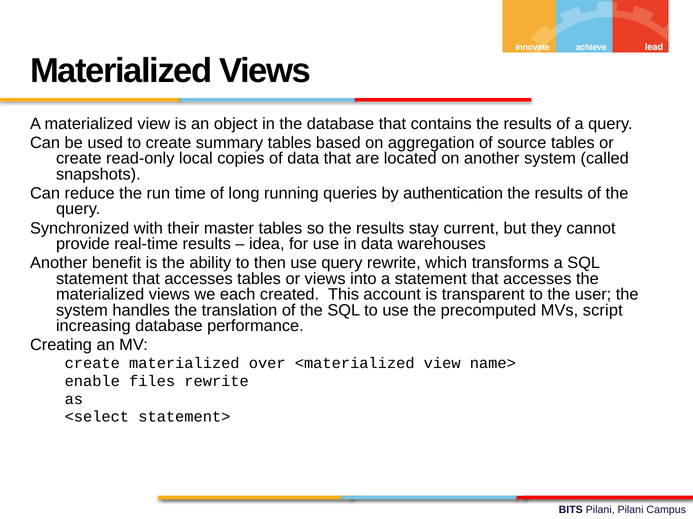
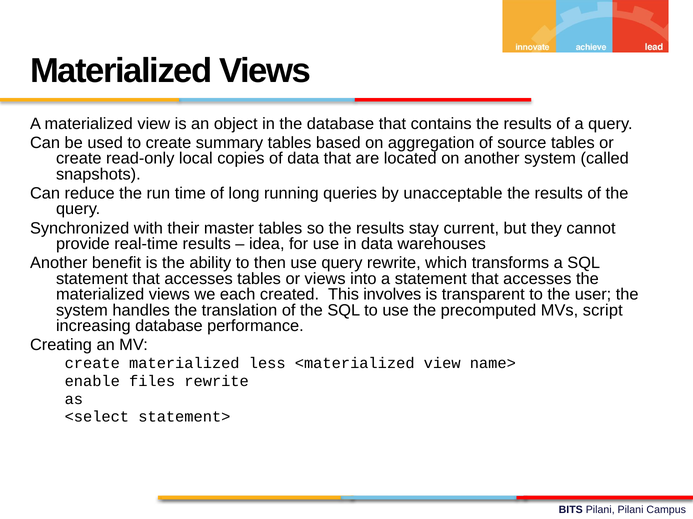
authentication: authentication -> unacceptable (453, 194)
account: account -> involves (392, 295)
over: over -> less (267, 364)
